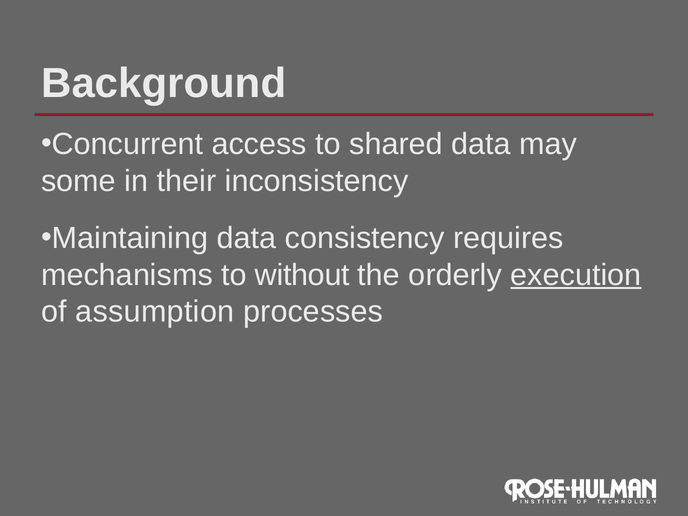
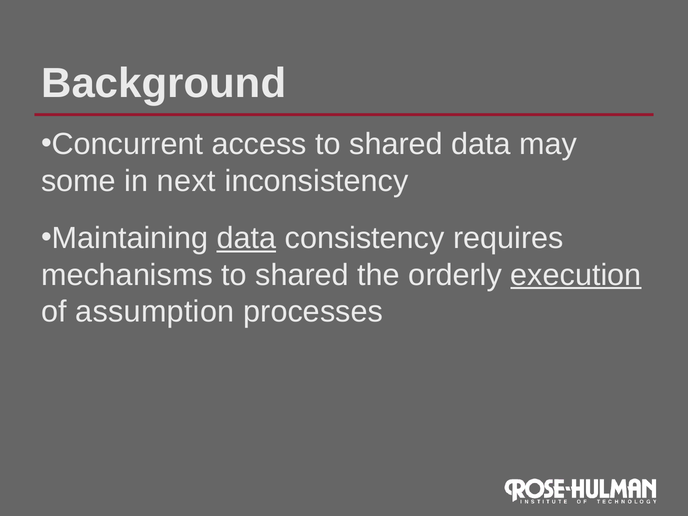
their: their -> next (186, 181)
data underline: none -> present (246, 238)
mechanisms to without: without -> shared (302, 275)
